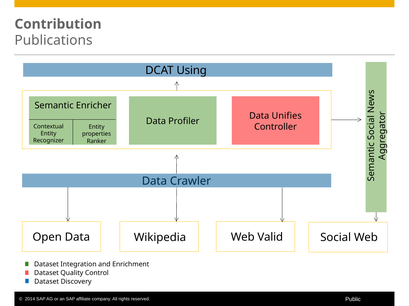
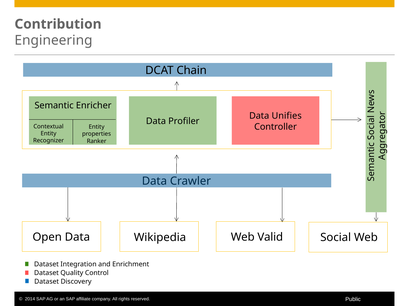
Publications: Publications -> Engineering (54, 41)
Using: Using -> Chain (192, 71)
